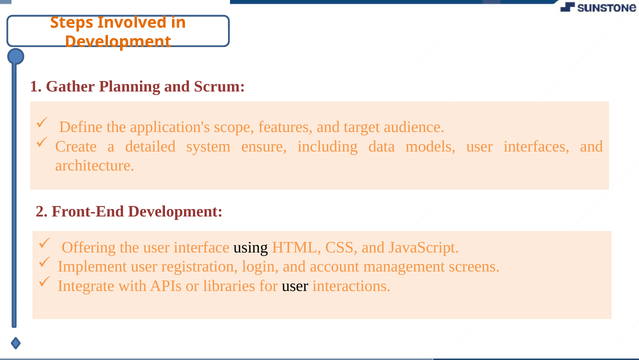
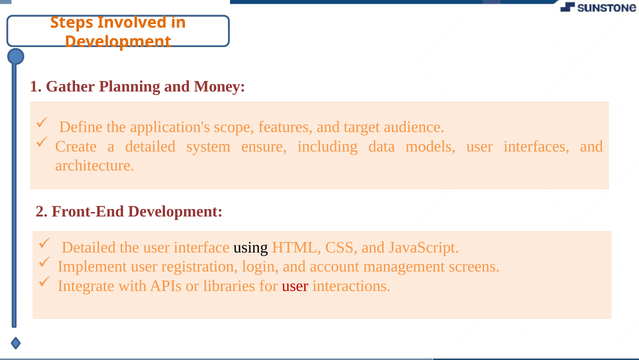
Scrum: Scrum -> Money (220, 86)
Offering: Offering -> Detailed (89, 247)
user colour: black -> red (295, 285)
